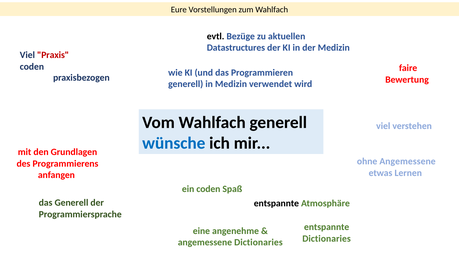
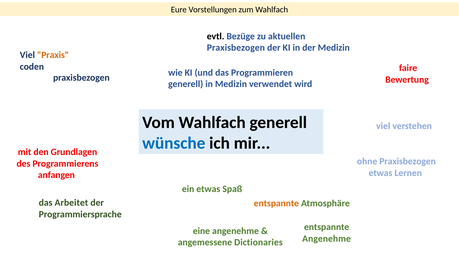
Datastructures: Datastructures -> Praxisbezogen (236, 48)
Praxis colour: red -> orange (53, 55)
ohne Angemessene: Angemessene -> Praxisbezogen (408, 162)
ein coden: coden -> etwas (208, 189)
das Generell: Generell -> Arbeitet (71, 203)
entspannte colour: black -> orange (276, 203)
Dictionaries: Dictionaries -> Angenehme (327, 239)
